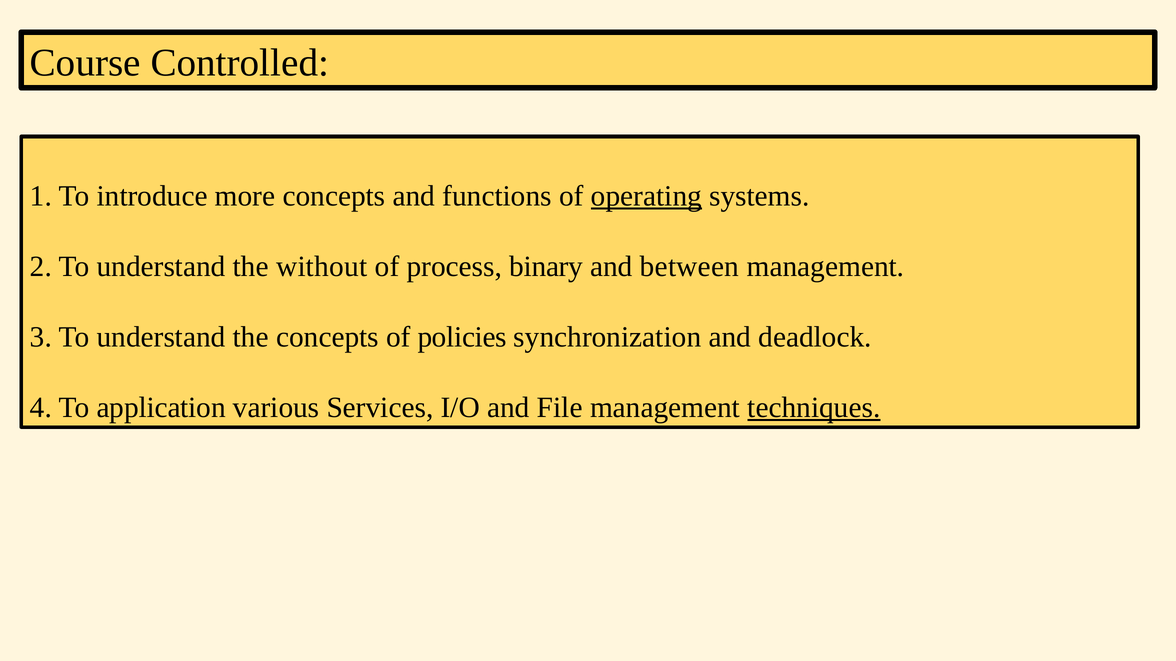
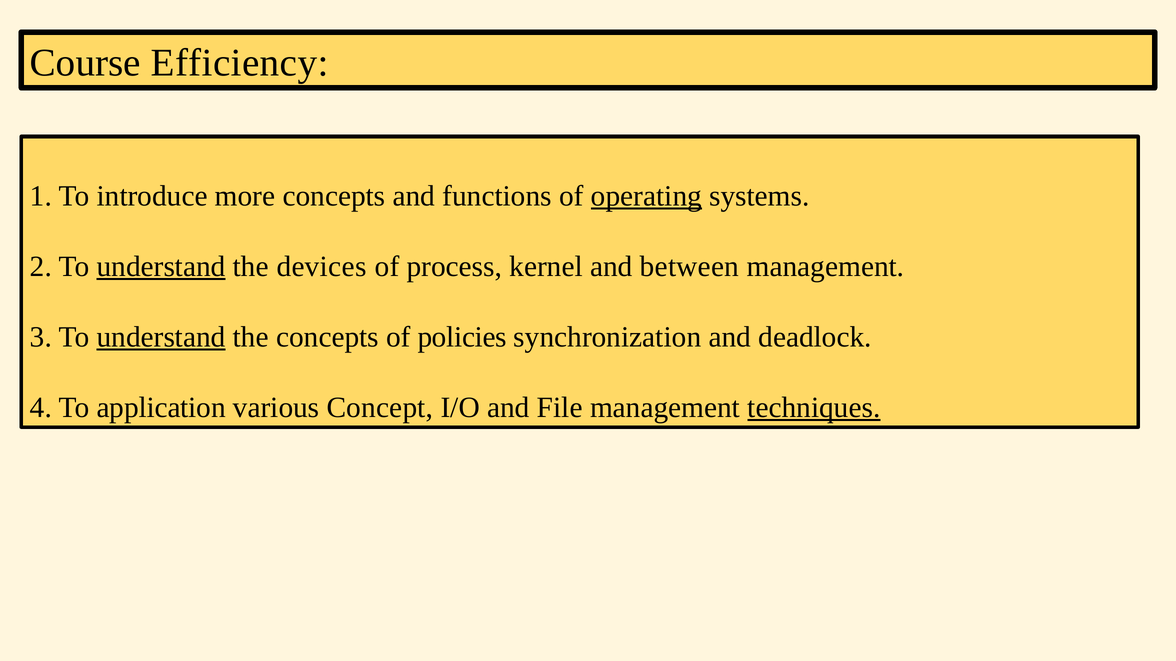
Controlled: Controlled -> Efficiency (240, 63)
understand underline: none -> present (161, 267)
without: without -> devices (322, 267)
binary: binary -> kernel (546, 267)
understand underline: none -> present (161, 337)
Services: Services -> Concept (380, 408)
